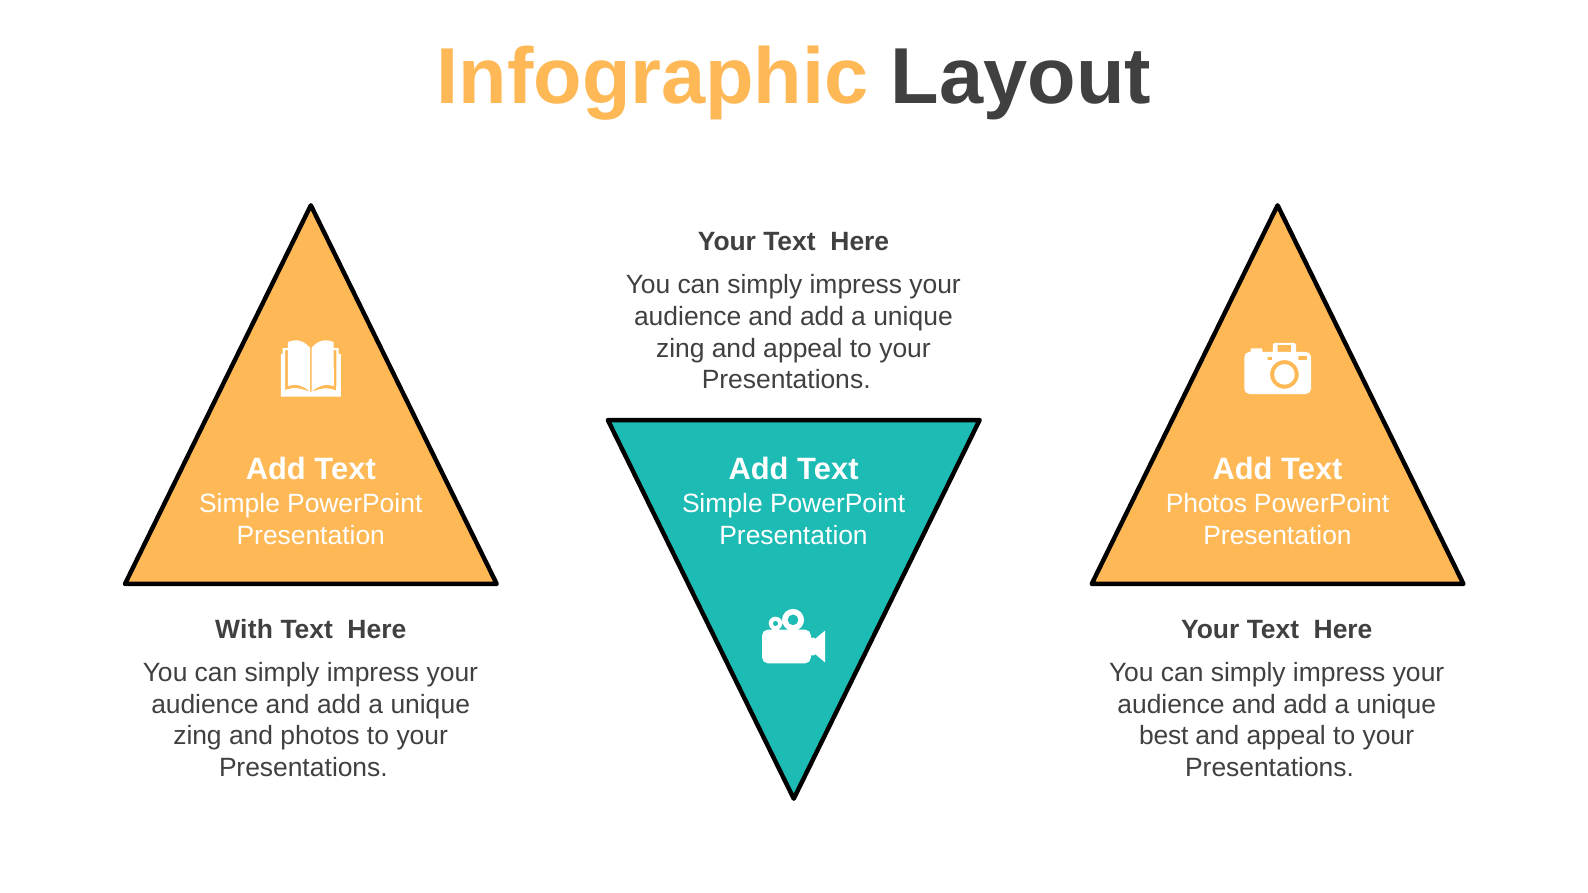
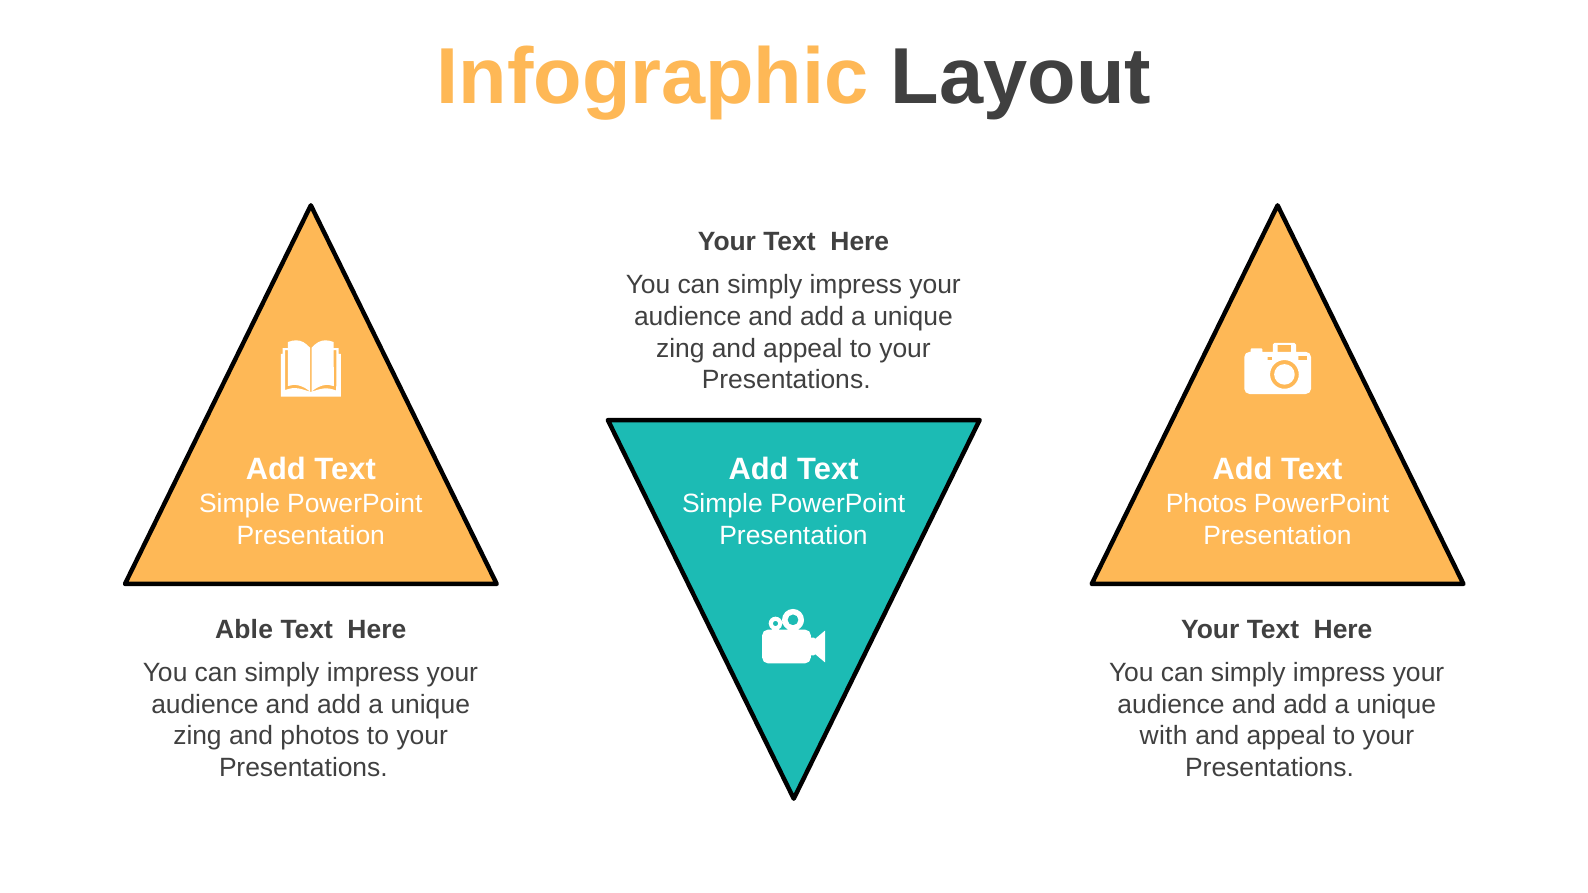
With: With -> Able (244, 630)
best: best -> with (1164, 736)
